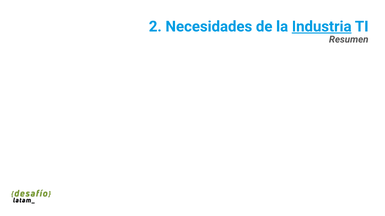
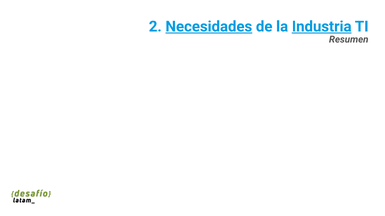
Necesidades underline: none -> present (209, 27)
